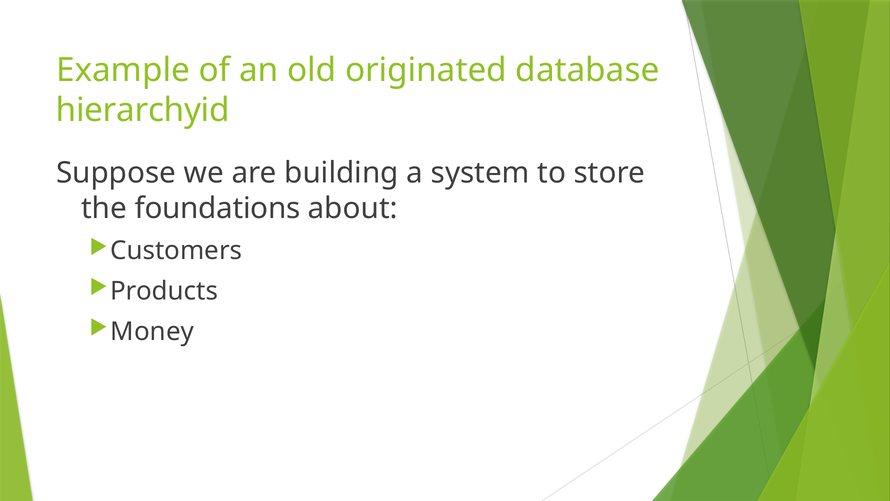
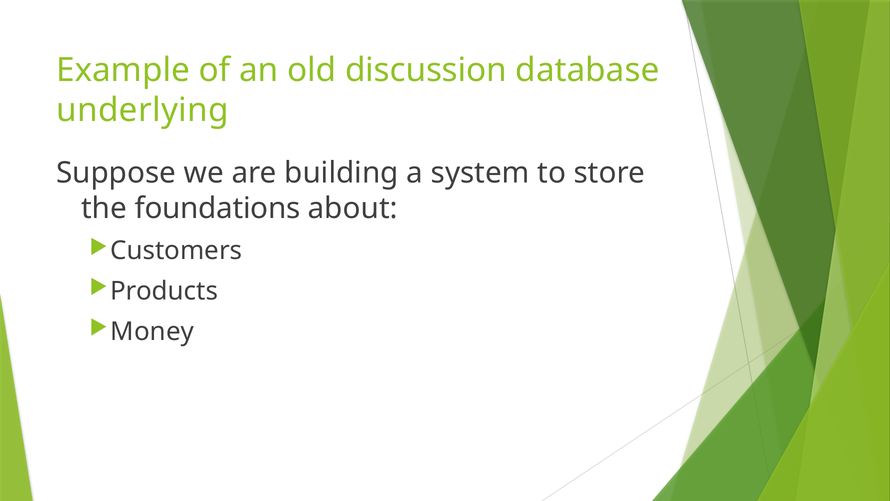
originated: originated -> discussion (426, 70)
hierarchyid: hierarchyid -> underlying (142, 110)
